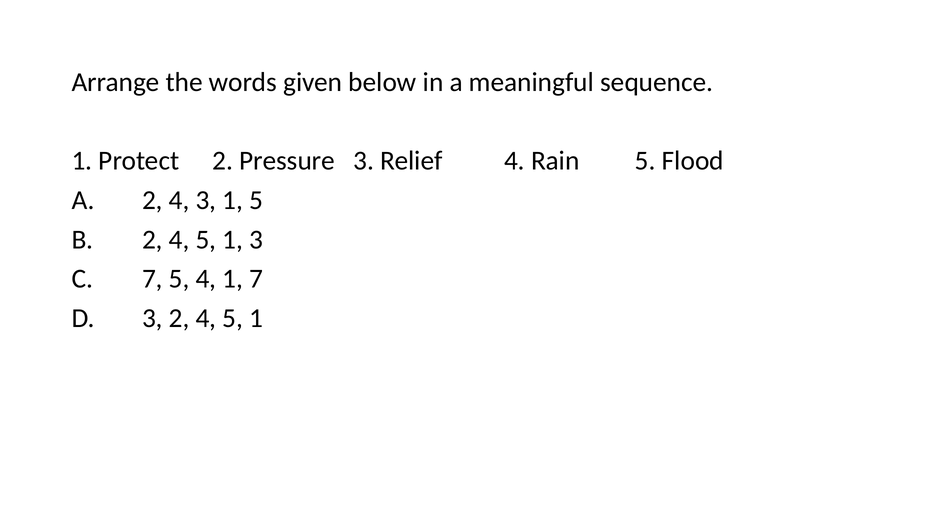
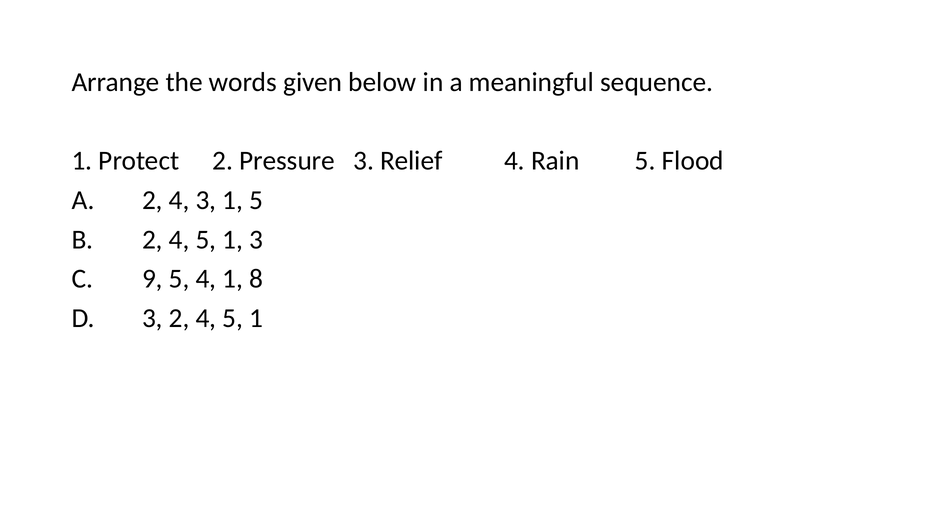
C 7: 7 -> 9 (152, 279)
1 7: 7 -> 8 (256, 279)
